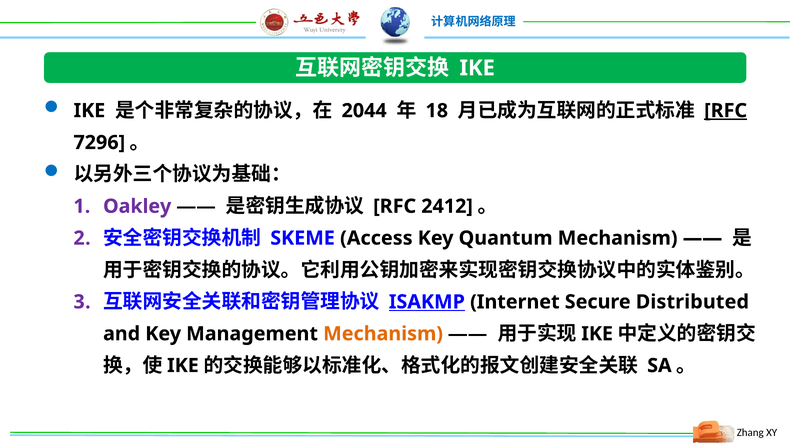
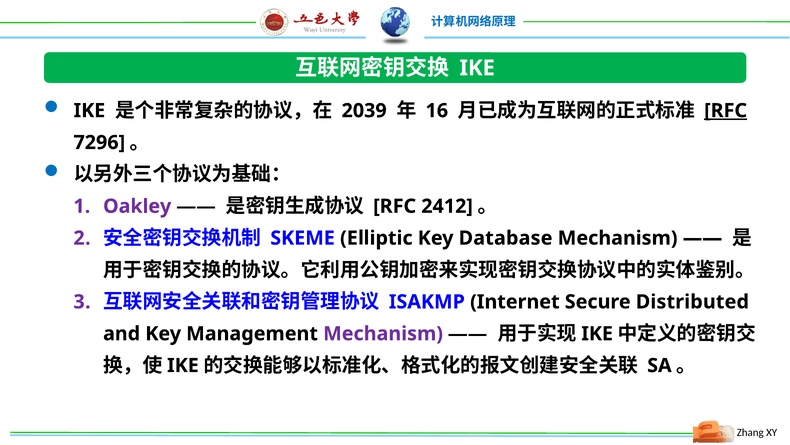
2044: 2044 -> 2039 (364, 111)
18: 18 -> 16 (437, 111)
Access: Access -> Elliptic (376, 238)
Quantum: Quantum -> Database (506, 238)
ISAKMP underline: present -> none (427, 301)
Mechanism colour: orange -> purple (383, 333)
